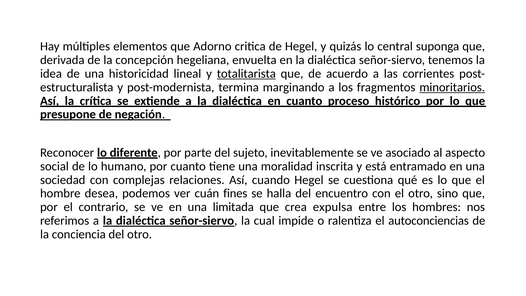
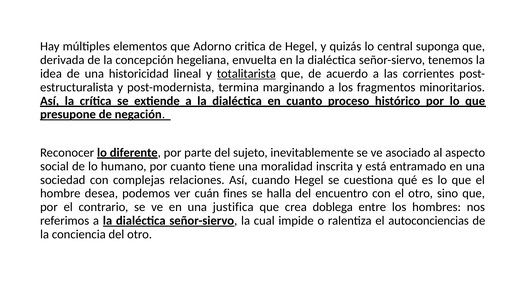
minoritarios underline: present -> none (452, 87)
limitada: limitada -> justifica (233, 207)
expulsa: expulsa -> doblega (333, 207)
